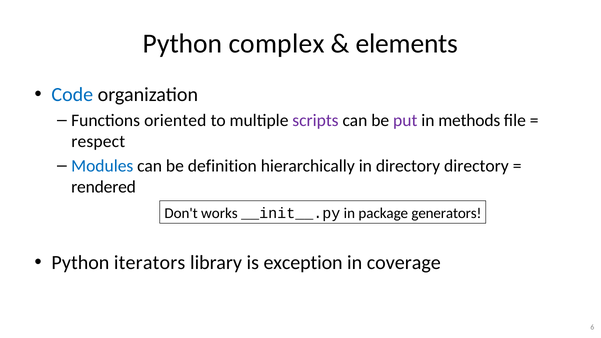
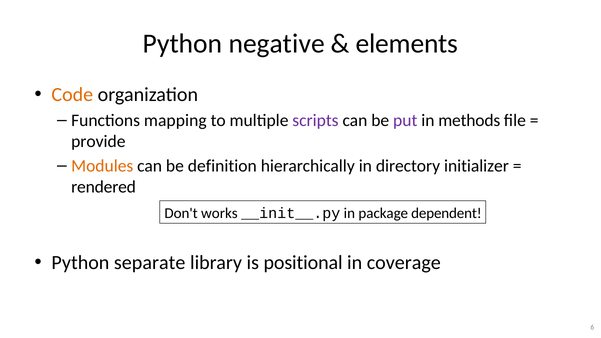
complex: complex -> negative (277, 44)
Code colour: blue -> orange (72, 95)
oriented: oriented -> mapping (175, 120)
respect: respect -> provide (98, 141)
Modules colour: blue -> orange (102, 166)
directory directory: directory -> initializer (476, 166)
generators: generators -> dependent (446, 213)
iterators: iterators -> separate (150, 263)
exception: exception -> positional (303, 263)
